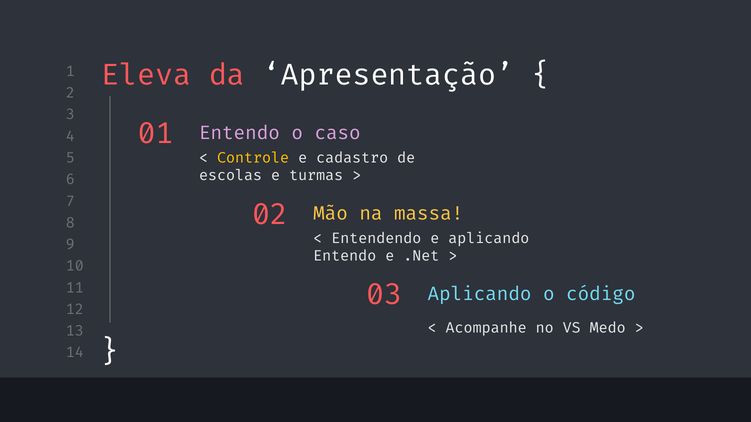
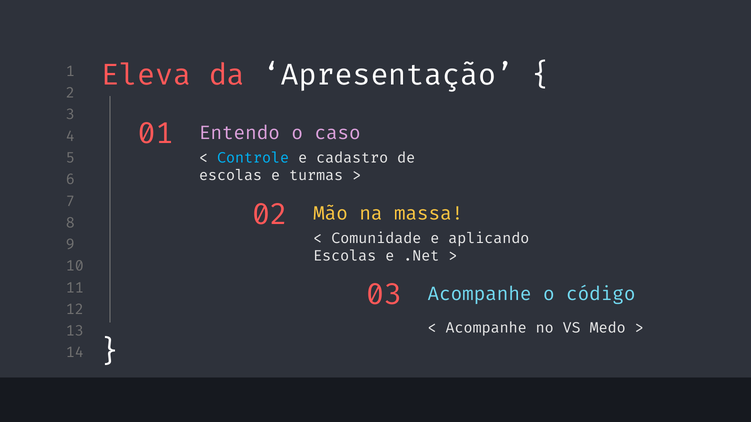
Controle colour: yellow -> light blue (253, 158)
Entendendo: Entendendo -> Comunidade (376, 239)
Entendo: Entendo -> Escolas (345, 256)
Aplicando: Aplicando -> Acompanhe (480, 294)
